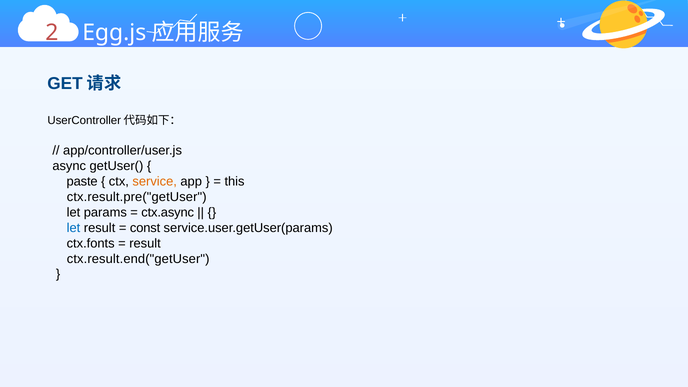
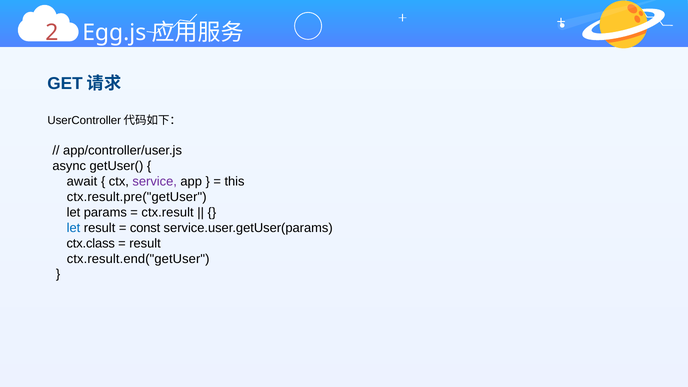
paste: paste -> await (82, 181)
service colour: orange -> purple (155, 181)
ctx.async: ctx.async -> ctx.result (168, 212)
ctx.fonts: ctx.fonts -> ctx.class (91, 243)
